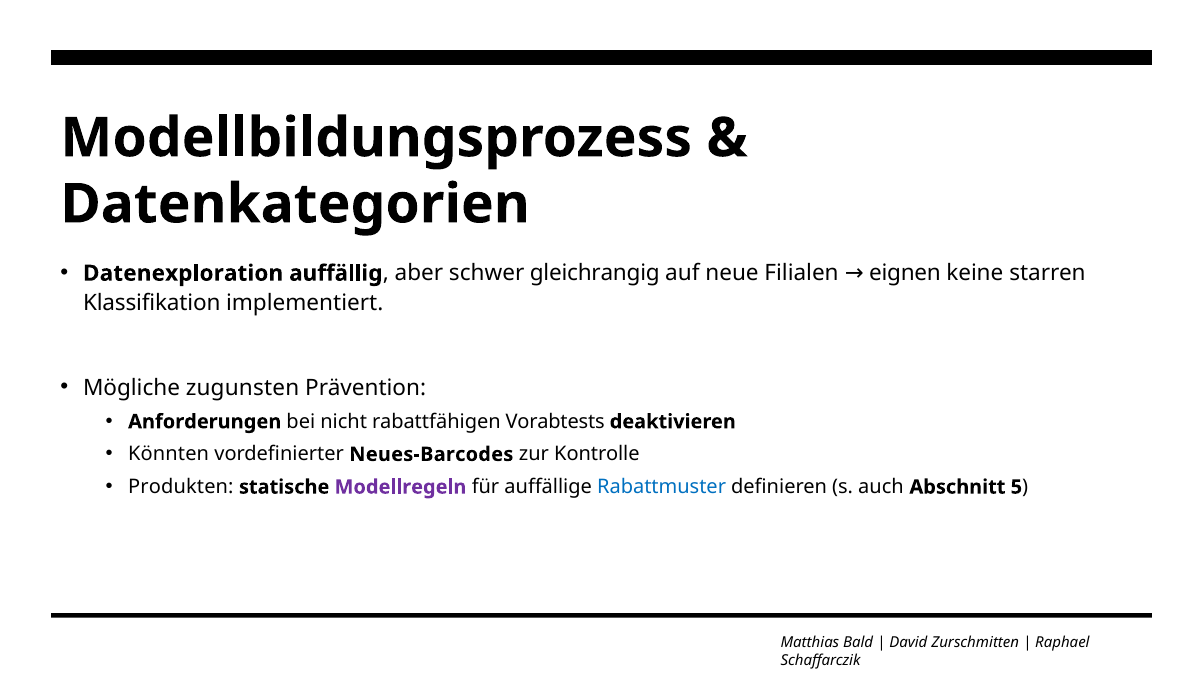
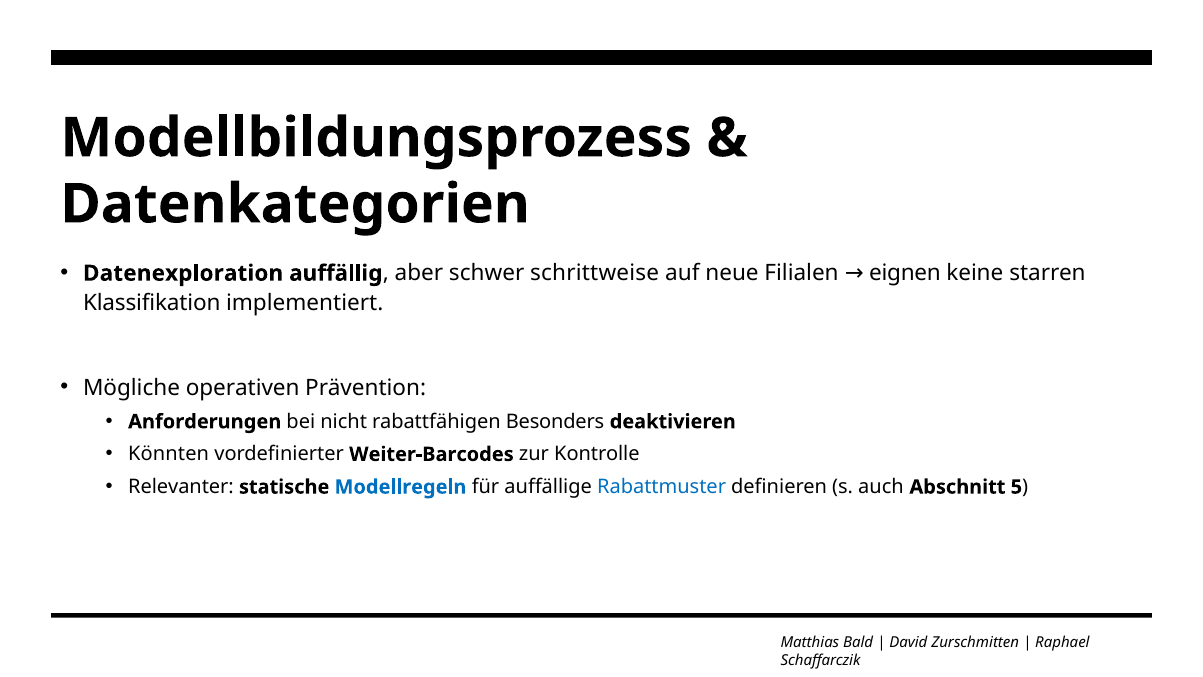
gleichrangig: gleichrangig -> schrittweise (595, 273)
zugunsten: zugunsten -> operativen (243, 388)
Vorabtests: Vorabtests -> Besonders (555, 421)
Neues-Barcodes: Neues-Barcodes -> Weiter-Barcodes (431, 454)
Produkten: Produkten -> Relevanter (181, 487)
Modellregeln colour: purple -> blue (400, 487)
